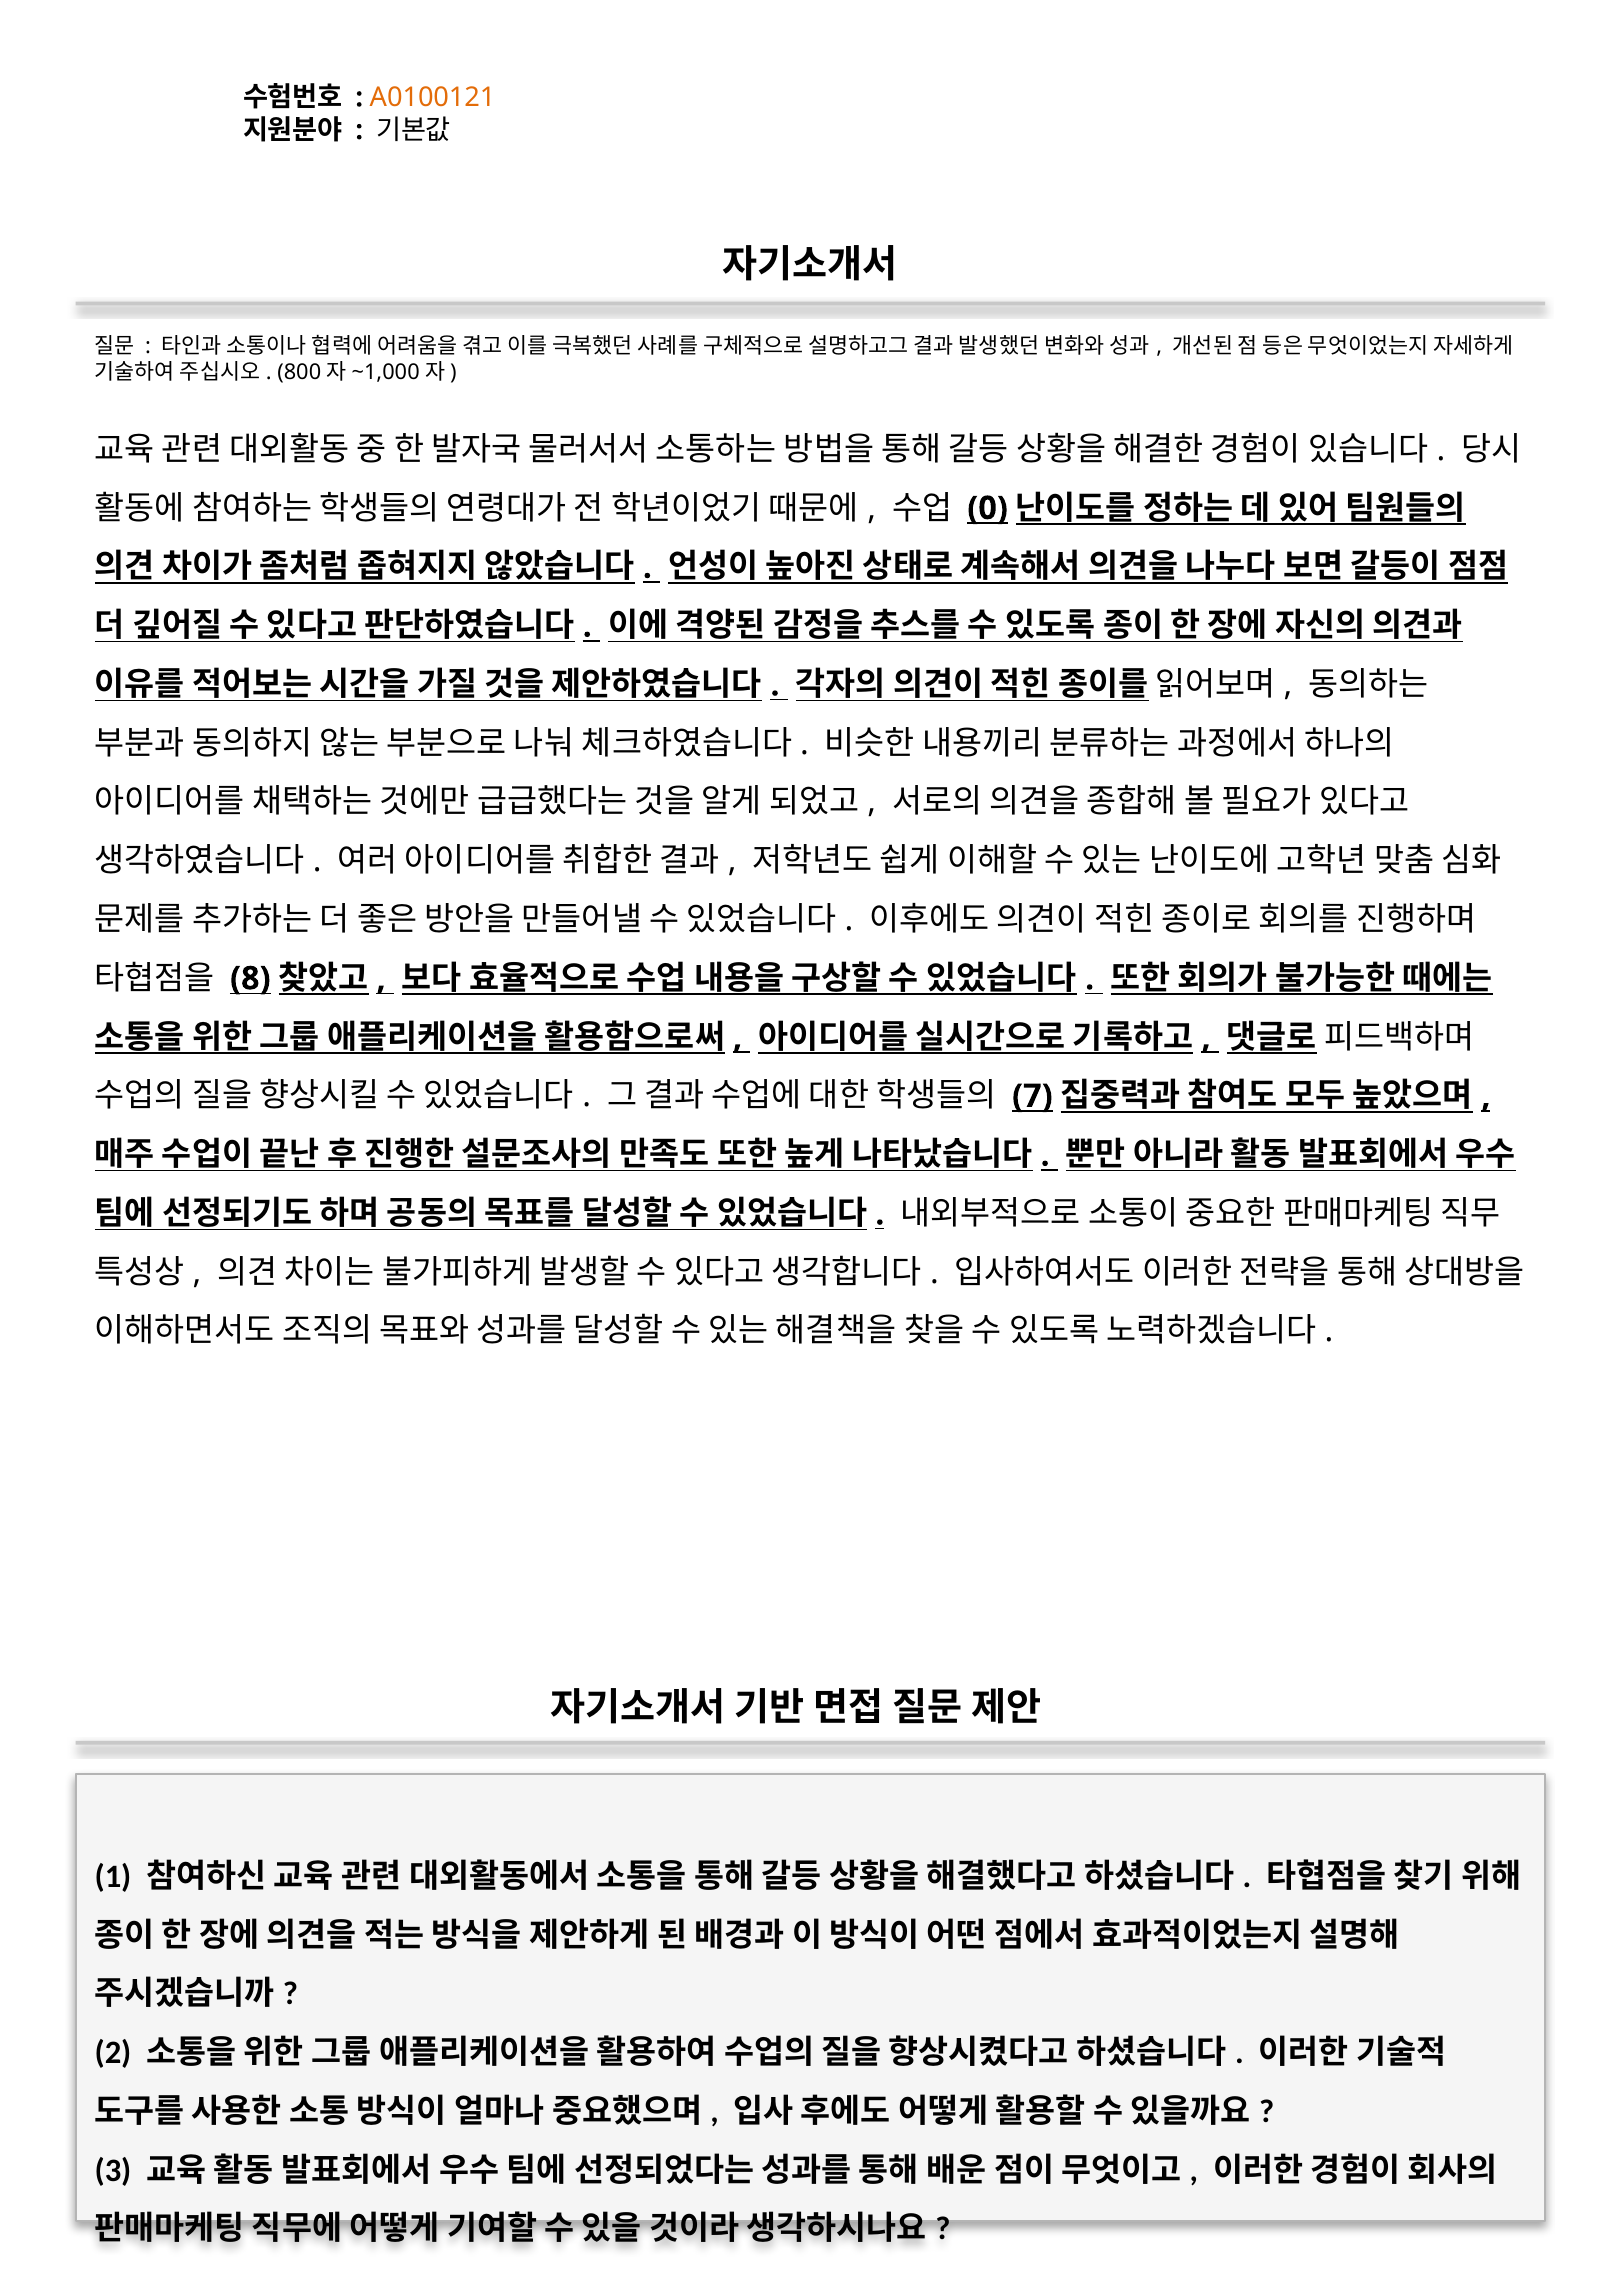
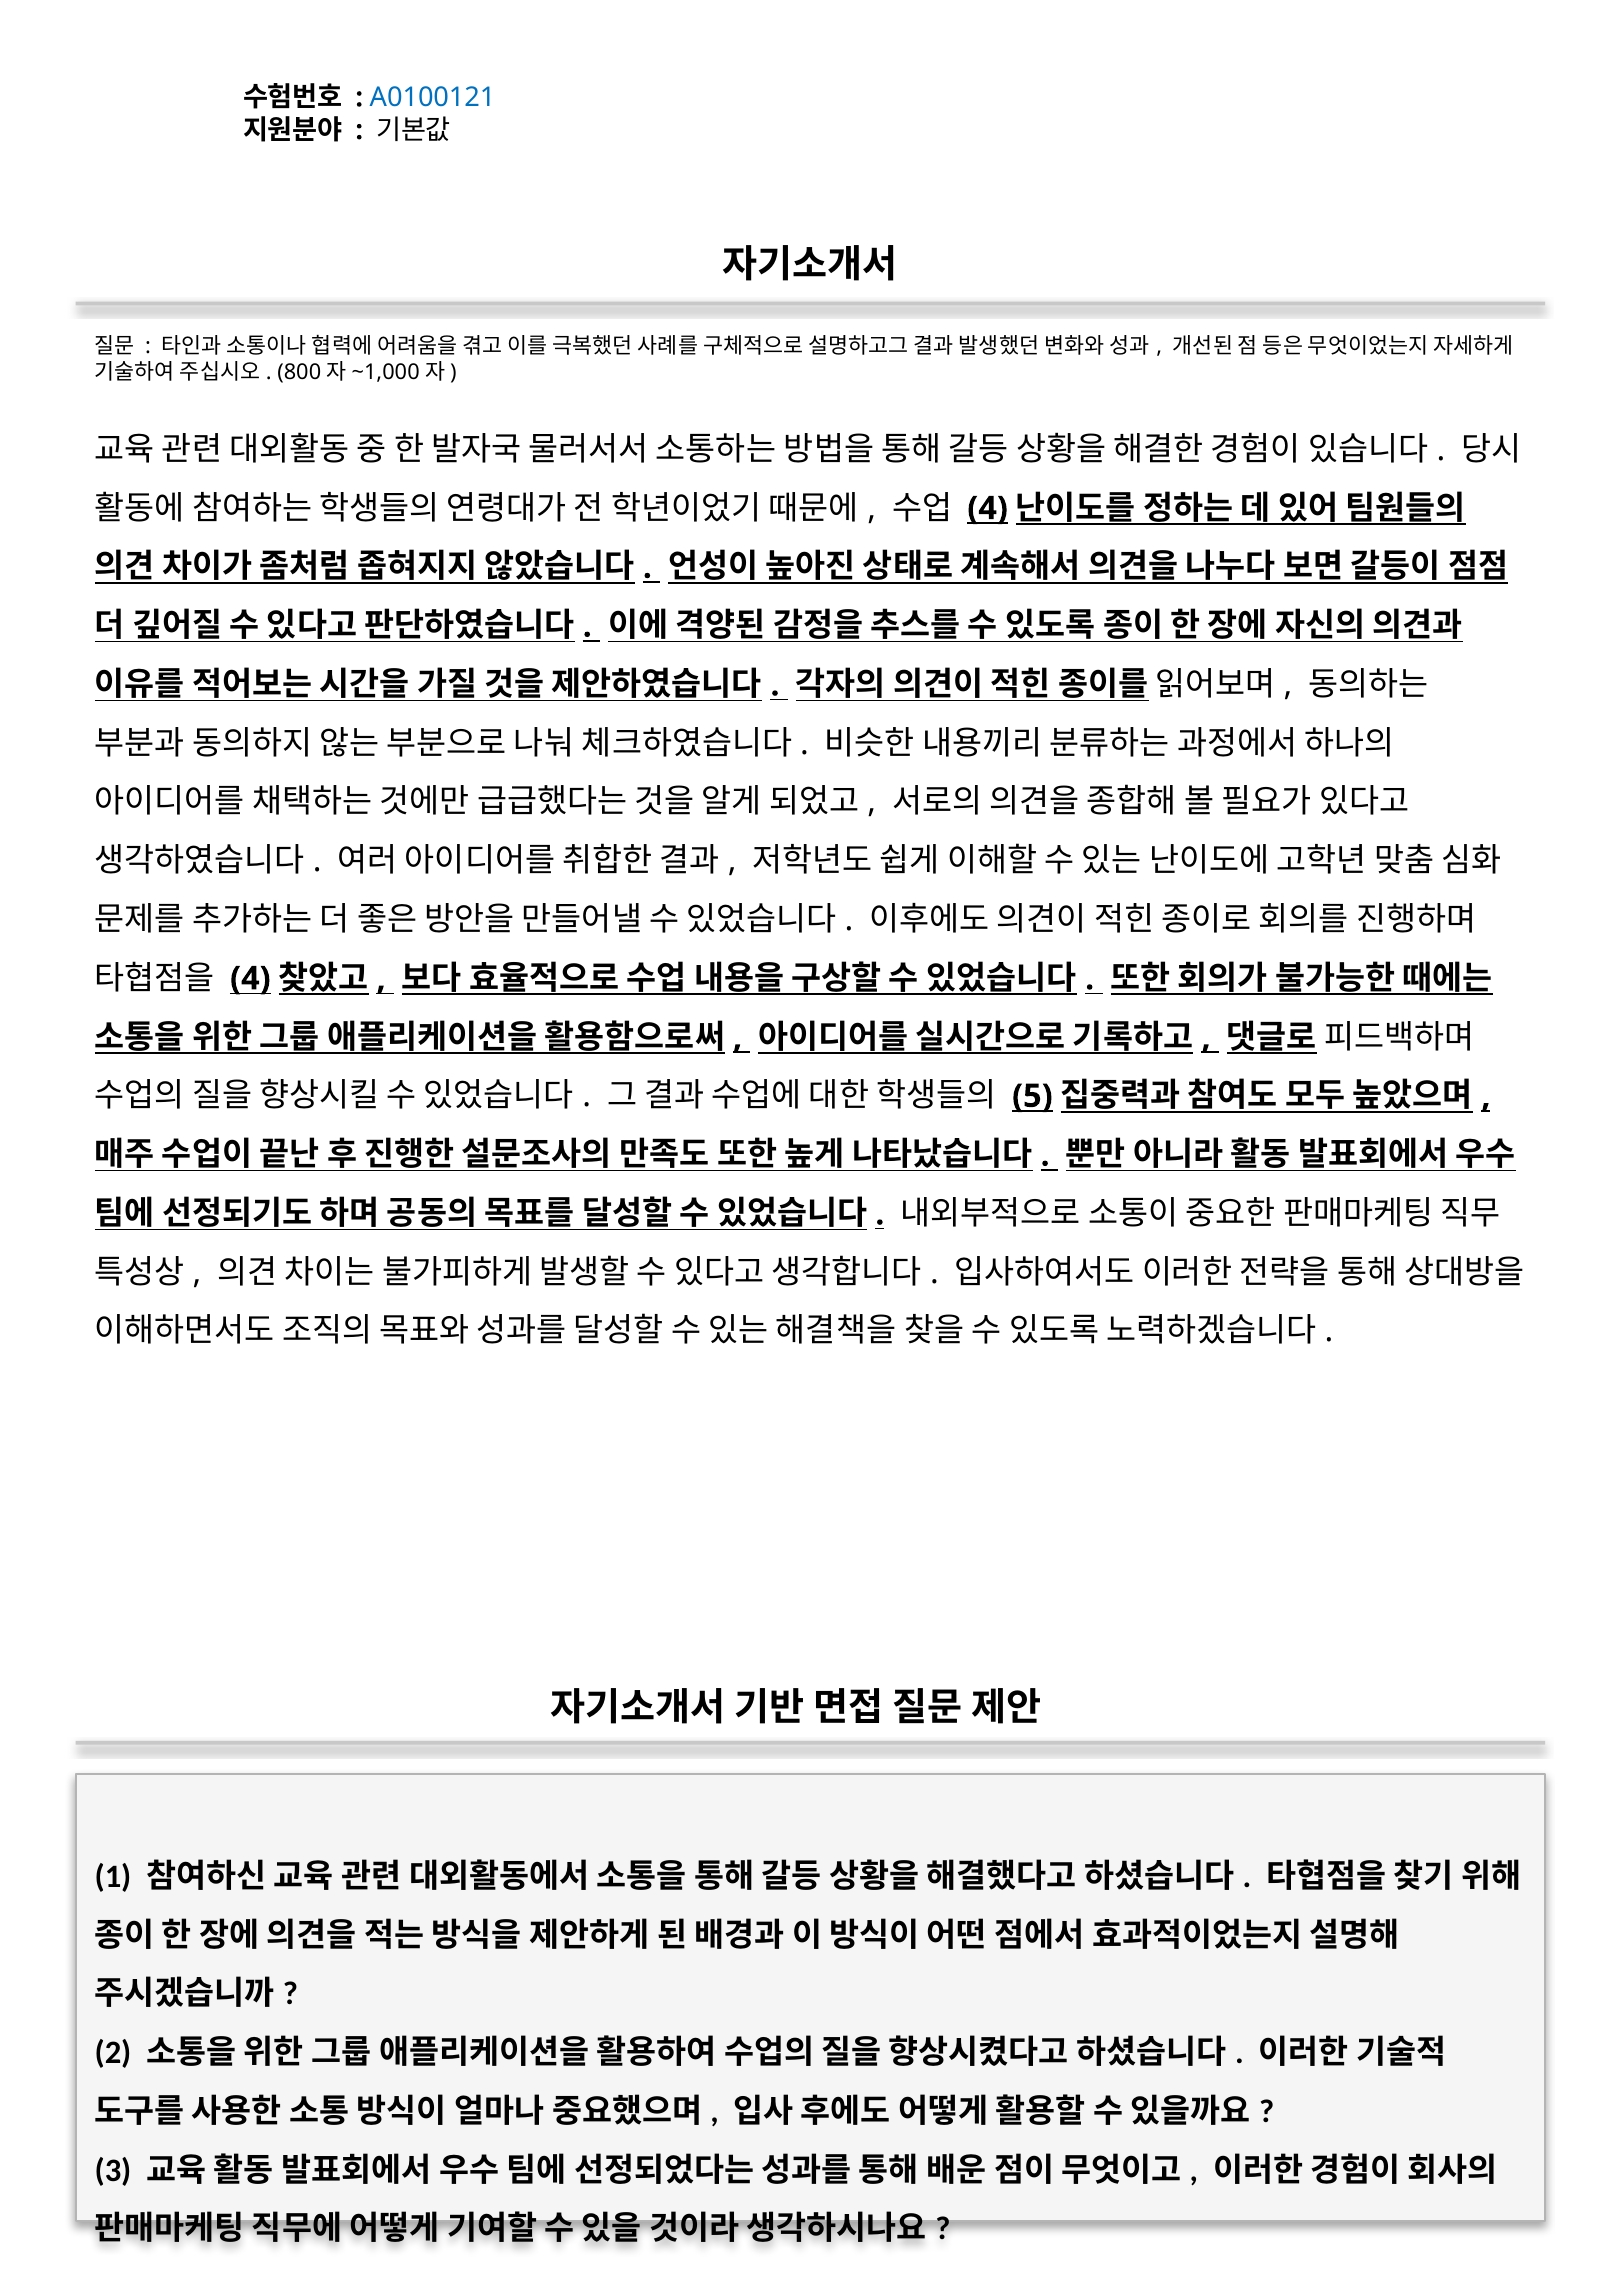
A0100121 colour: orange -> blue (433, 97)
0: 0 -> 4 (988, 508)
8: 8 -> 4 (250, 979)
7: 7 -> 5 (1032, 1096)
